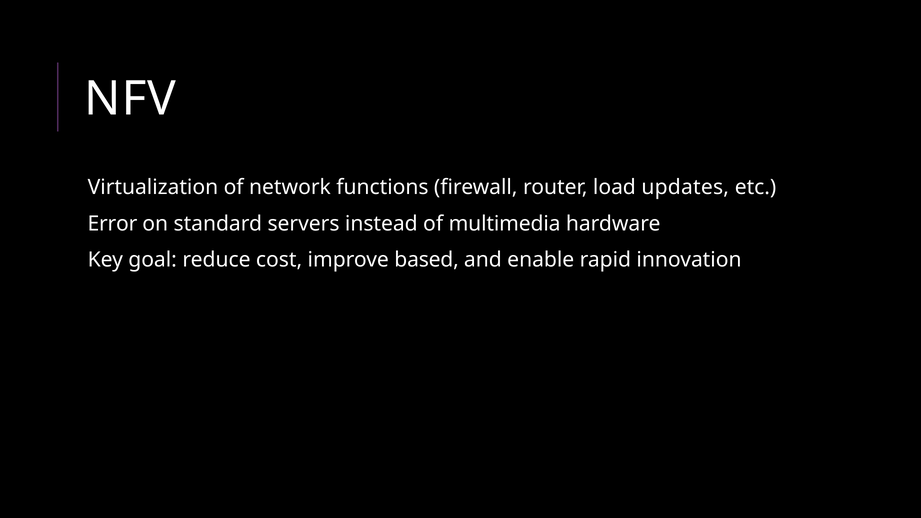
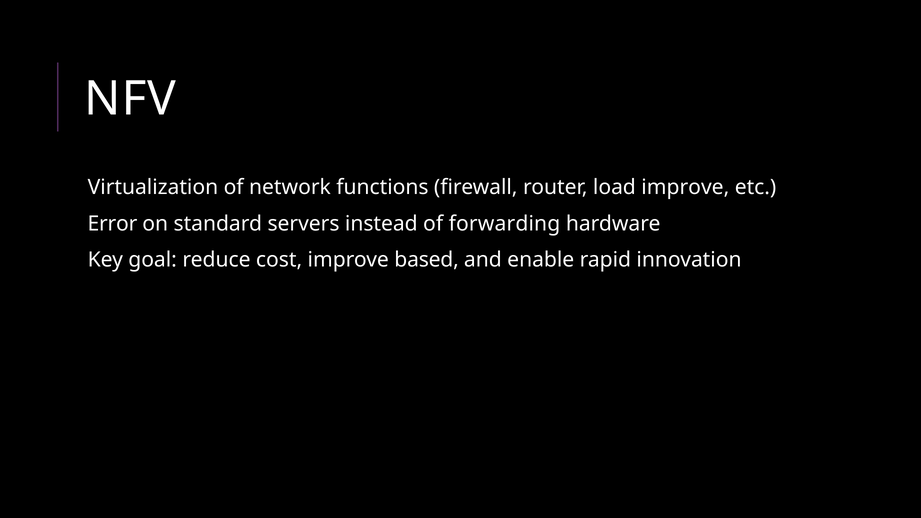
load updates: updates -> improve (685, 187)
multimedia: multimedia -> forwarding (504, 224)
